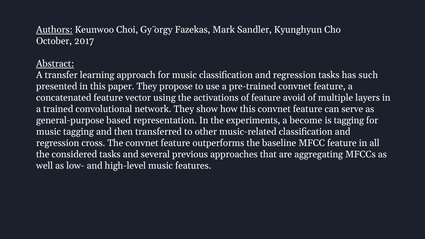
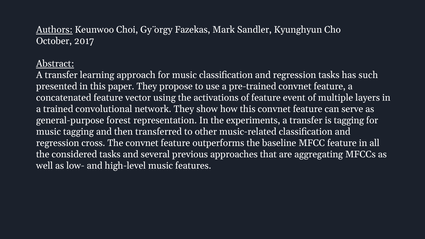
avoid: avoid -> event (294, 98)
based: based -> forest (119, 120)
experiments a become: become -> transfer (306, 120)
